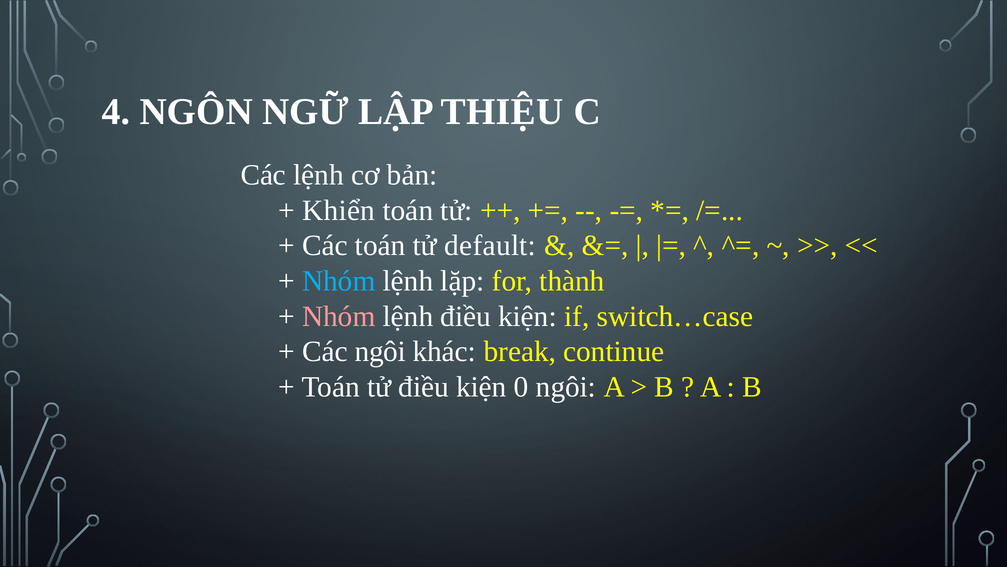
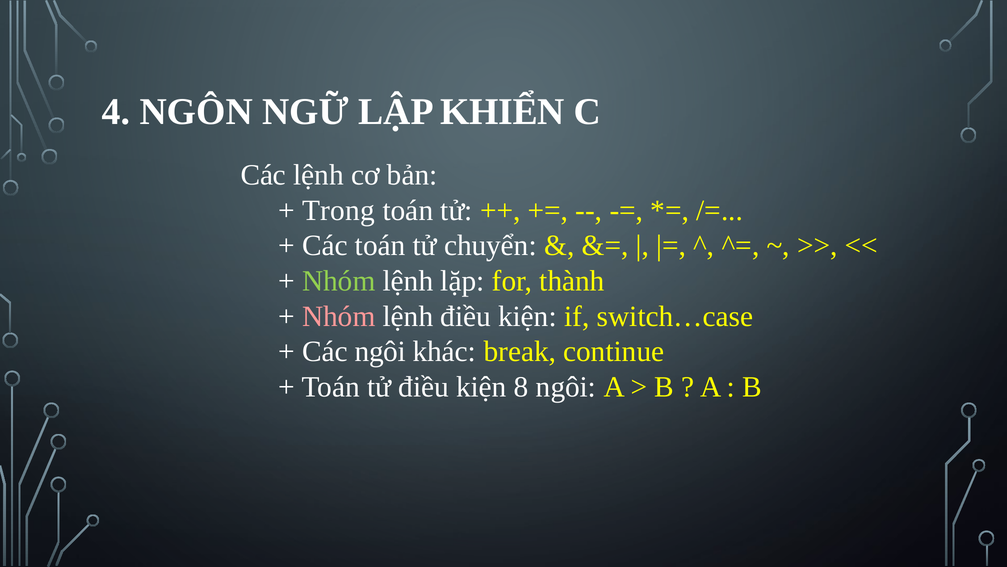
THIỆU: THIỆU -> KHIỂN (502, 112)
Khiển: Khiển -> Trong (339, 210)
default: default -> chuyển (490, 246)
Nhóm colour: light blue -> light green (339, 281)
0: 0 -> 8 (521, 387)
